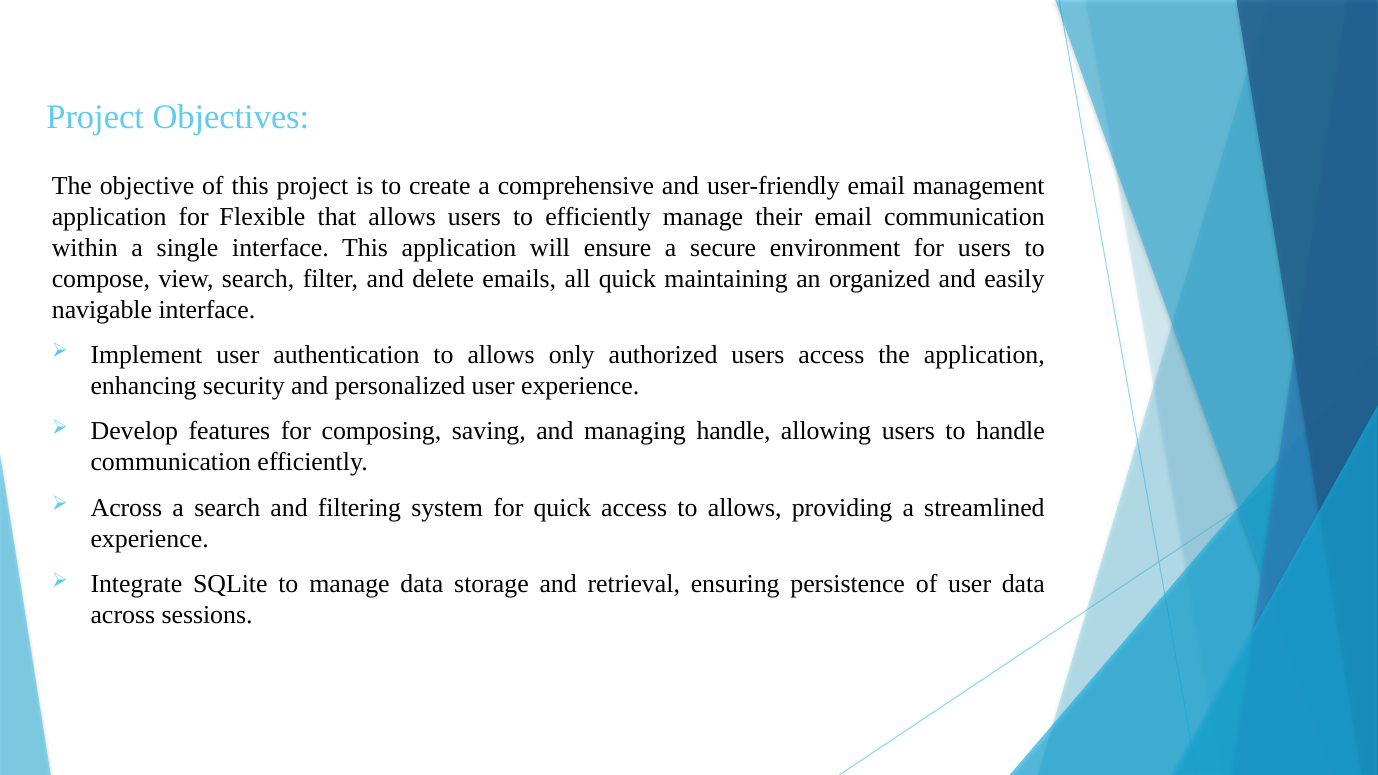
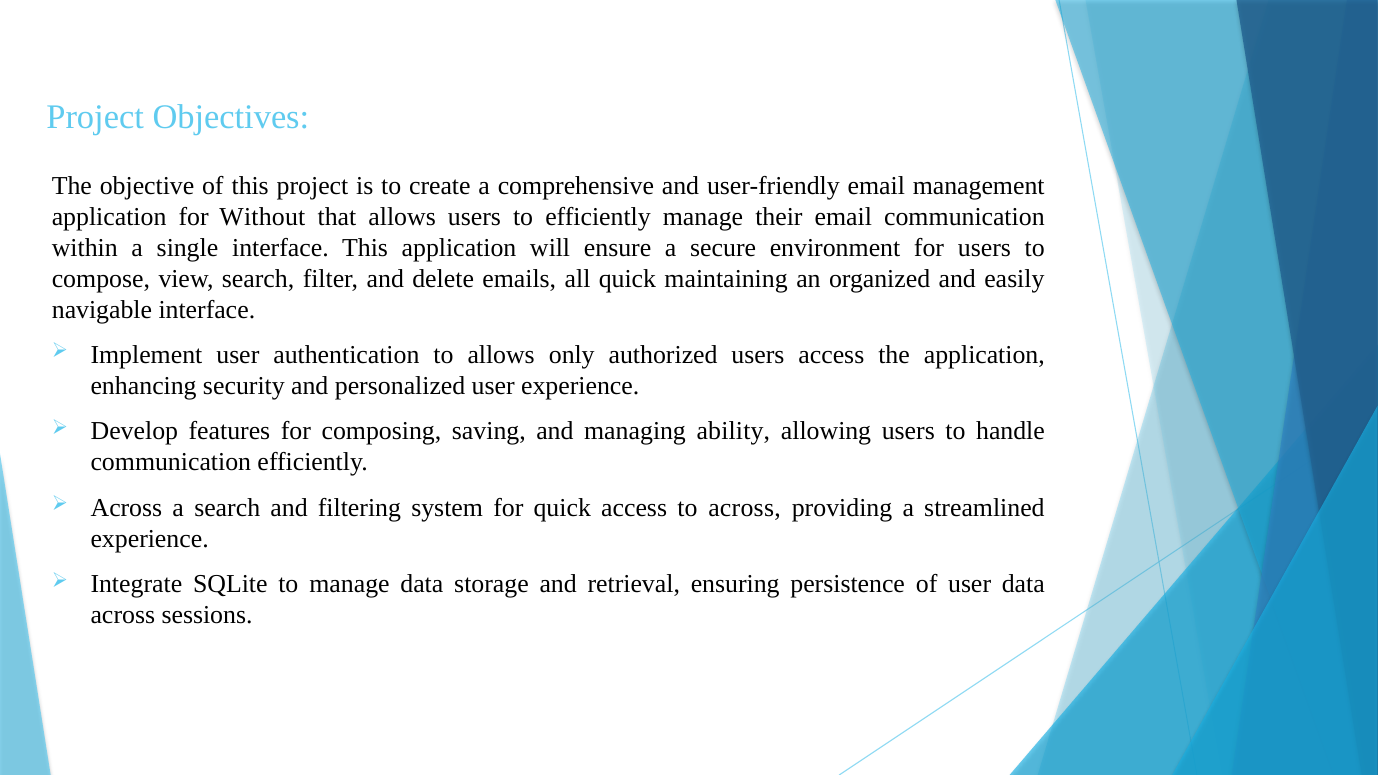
Flexible: Flexible -> Without (262, 217)
managing handle: handle -> ability (733, 431)
access to allows: allows -> across (745, 508)
